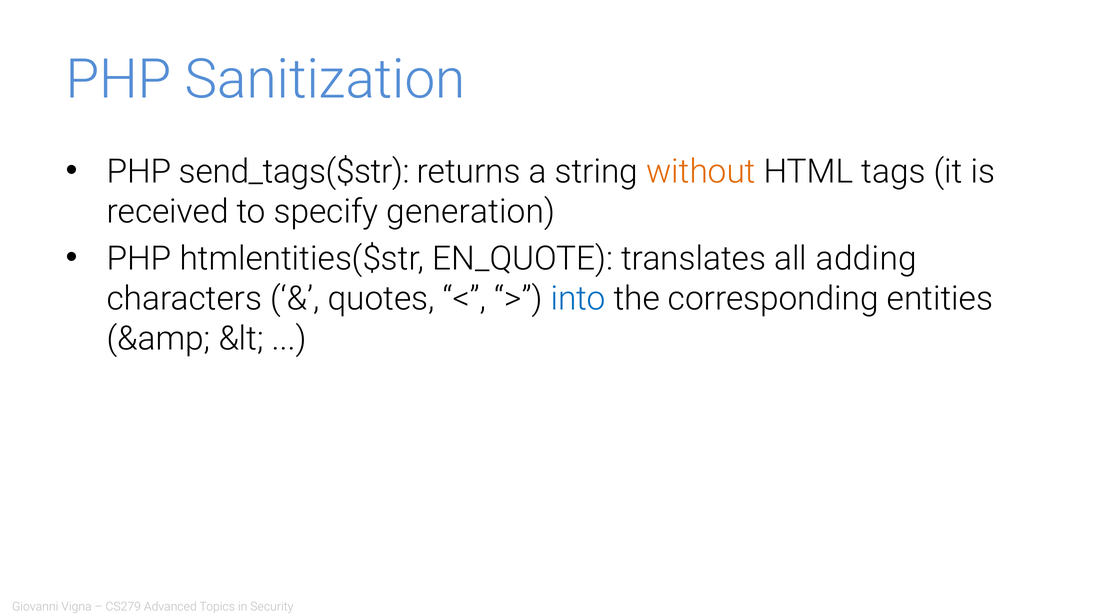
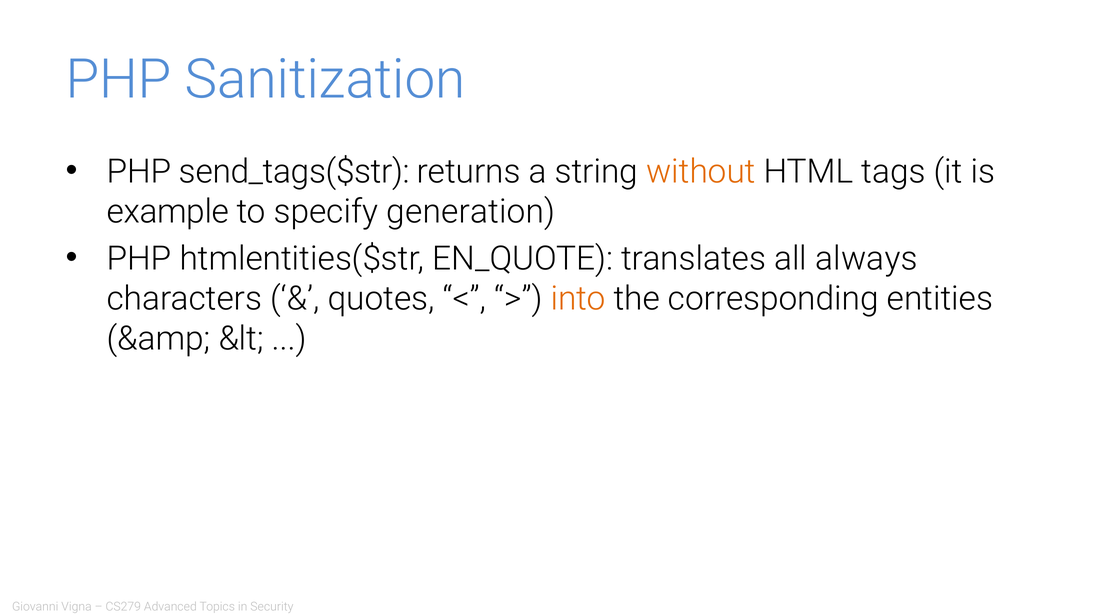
received: received -> example (168, 212)
adding: adding -> always (866, 258)
into colour: blue -> orange (578, 299)
